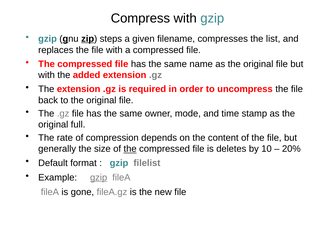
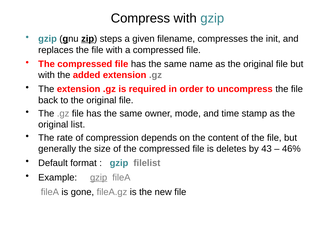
list: list -> init (273, 39)
full: full -> list (78, 124)
the underline: present -> none (130, 148)
10: 10 -> 43 (267, 148)
20%: 20% -> 46% (291, 148)
